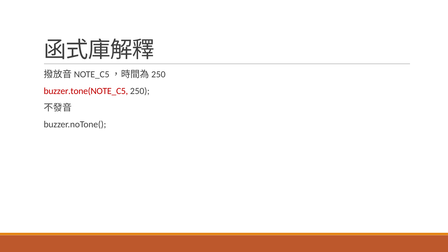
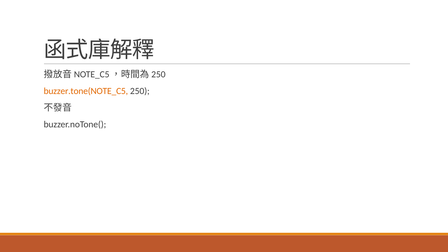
buzzer.tone(NOTE_C5 colour: red -> orange (86, 91)
